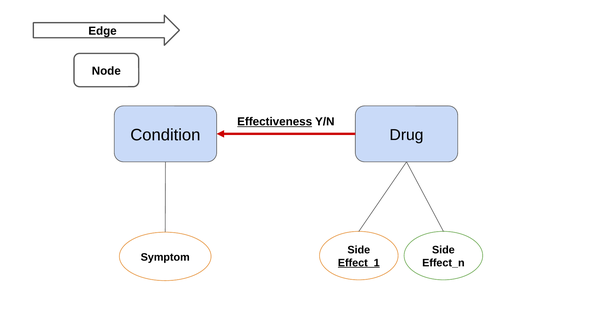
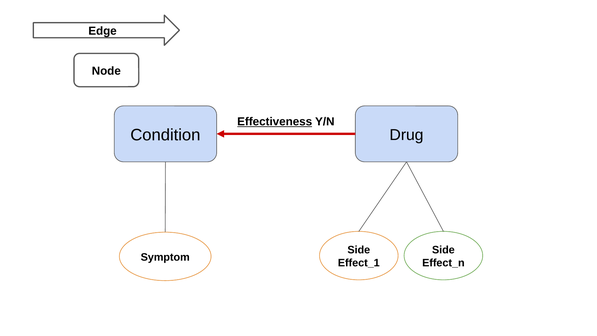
Effect_1 underline: present -> none (359, 263)
